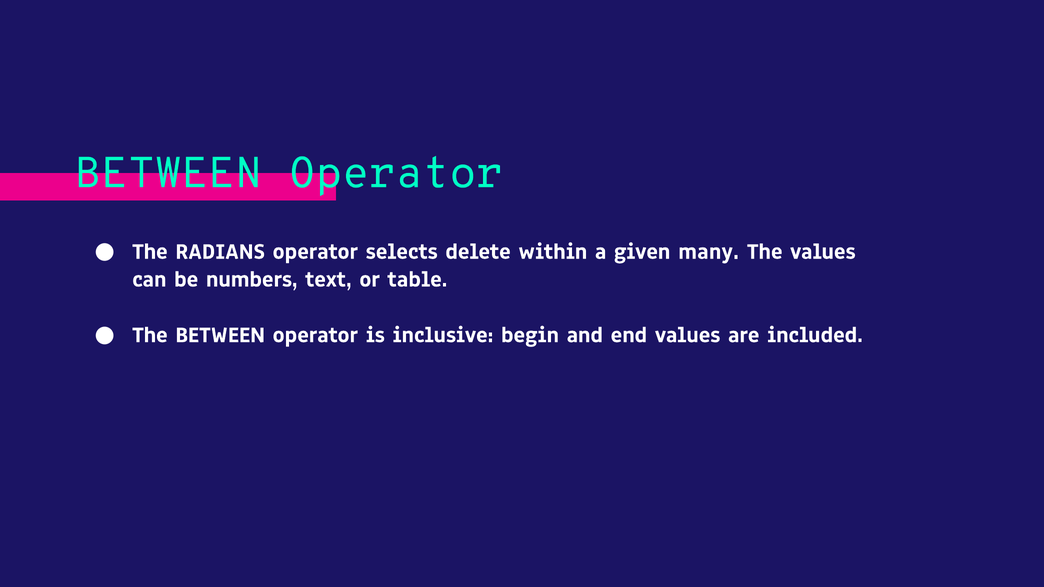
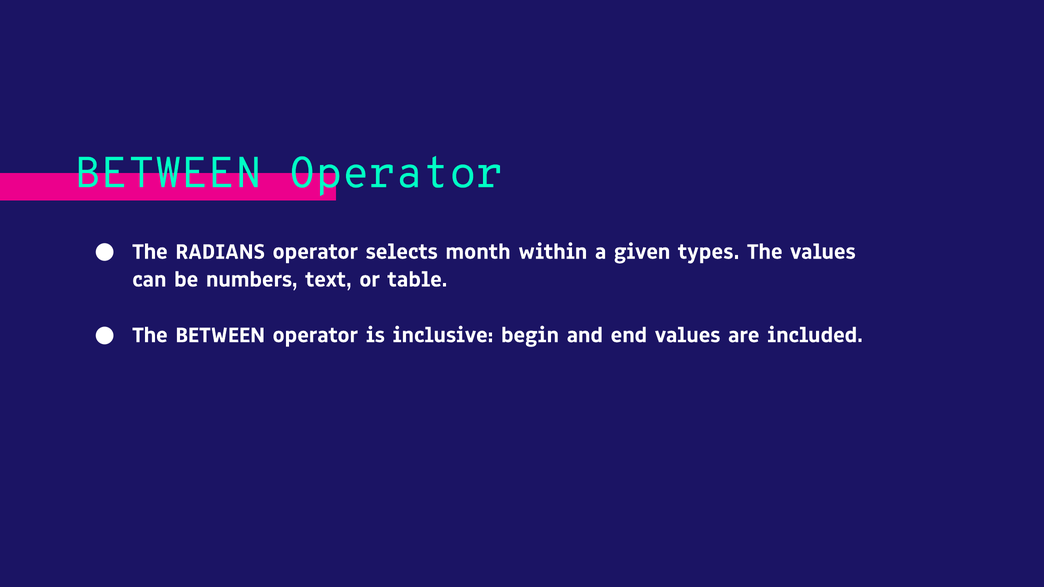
delete: delete -> month (478, 251)
many: many -> types (709, 251)
